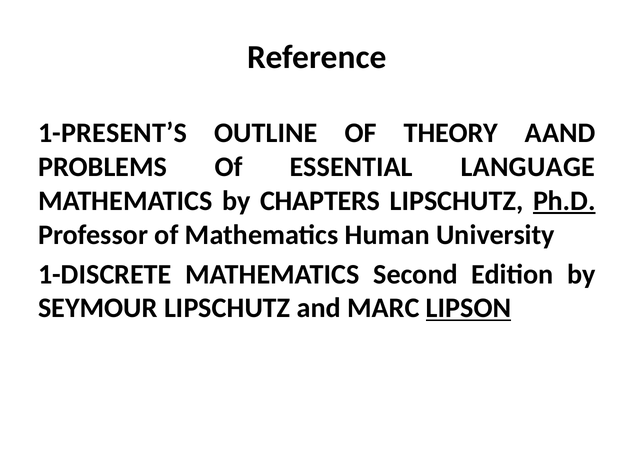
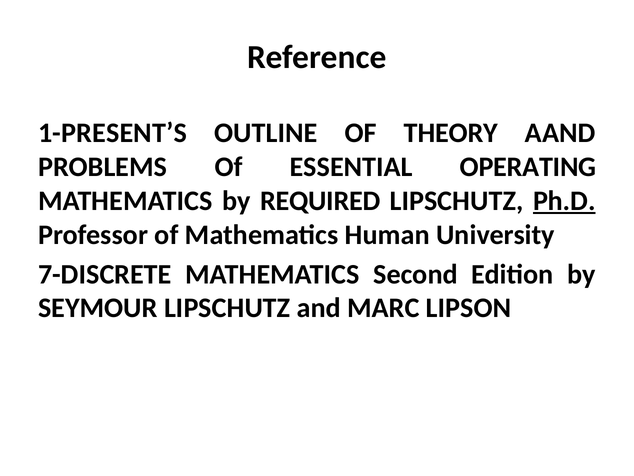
LANGUAGE: LANGUAGE -> OPERATING (528, 167)
CHAPTERS: CHAPTERS -> REQUIRED (320, 201)
1-DISCRETE: 1-DISCRETE -> 7-DISCRETE (105, 274)
LIPSON underline: present -> none (469, 308)
